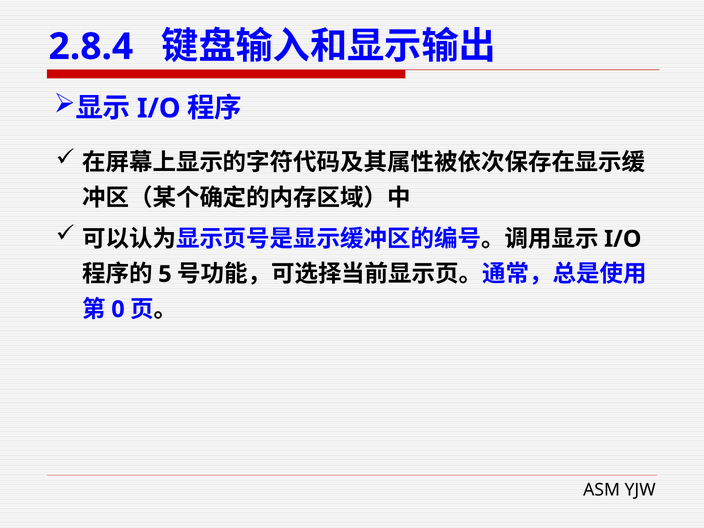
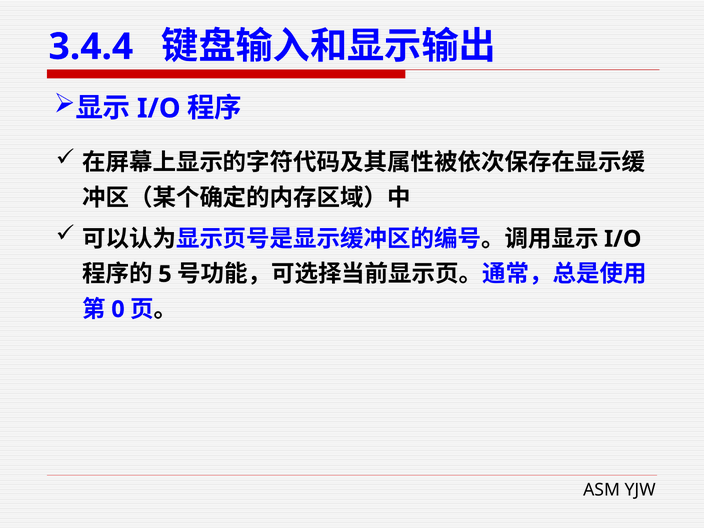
2.8.4: 2.8.4 -> 3.4.4 (91, 47)
